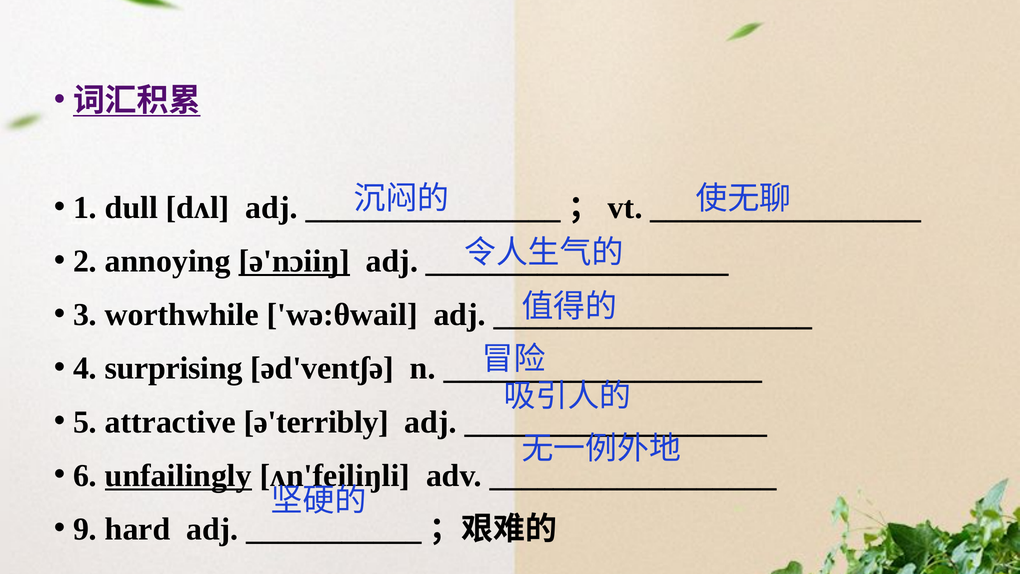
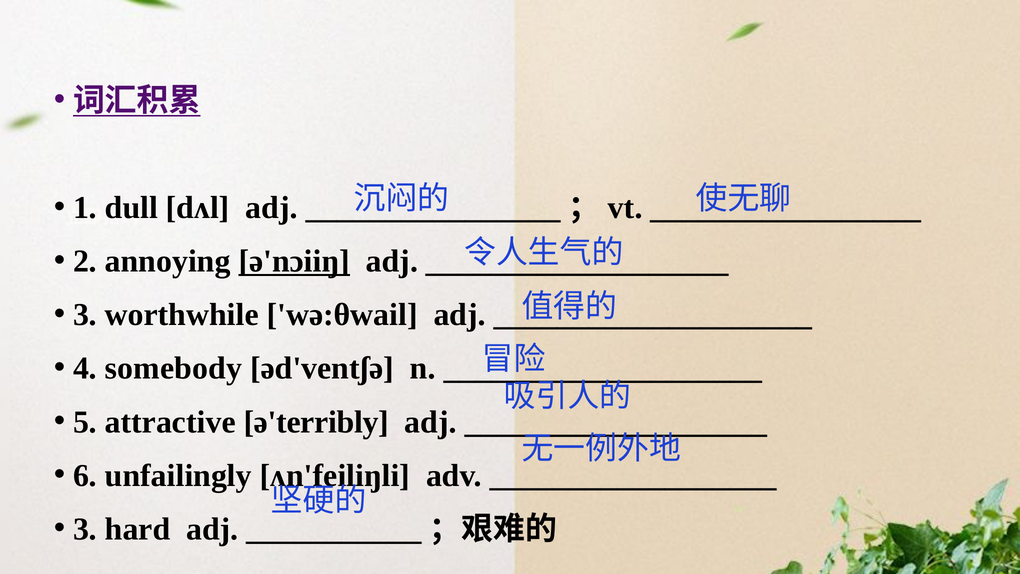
surprising: surprising -> somebody (173, 368)
unfailingly underline: present -> none (178, 475)
9: 9 -> 3 (85, 529)
